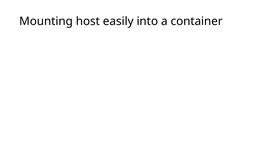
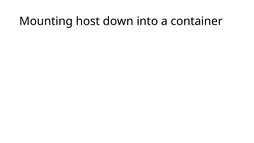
easily: easily -> down (118, 21)
